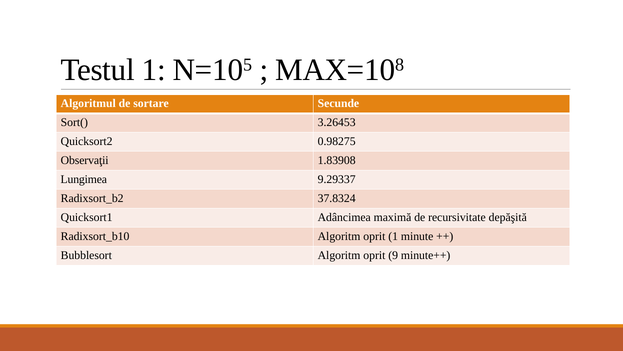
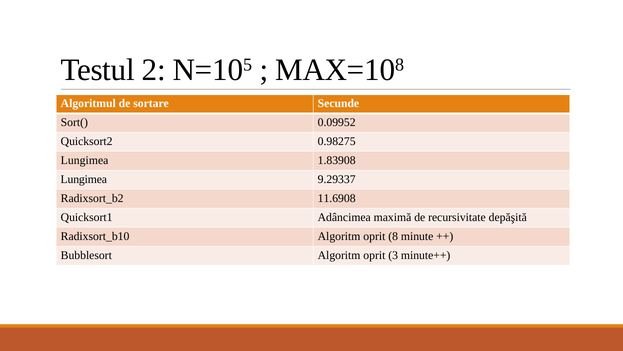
Testul 1: 1 -> 2 (154, 70)
3.26453: 3.26453 -> 0.09952 (337, 122)
Observaţii: Observaţii -> Lungimea (85, 160)
37.8324: 37.8324 -> 11.6908 (337, 198)
oprit 1: 1 -> 8 (393, 236)
9: 9 -> 3 (393, 255)
